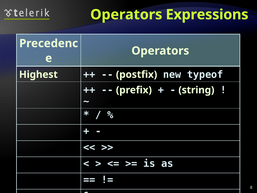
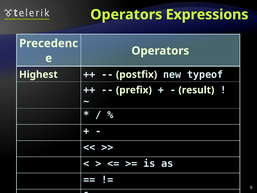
string: string -> result (196, 90)
